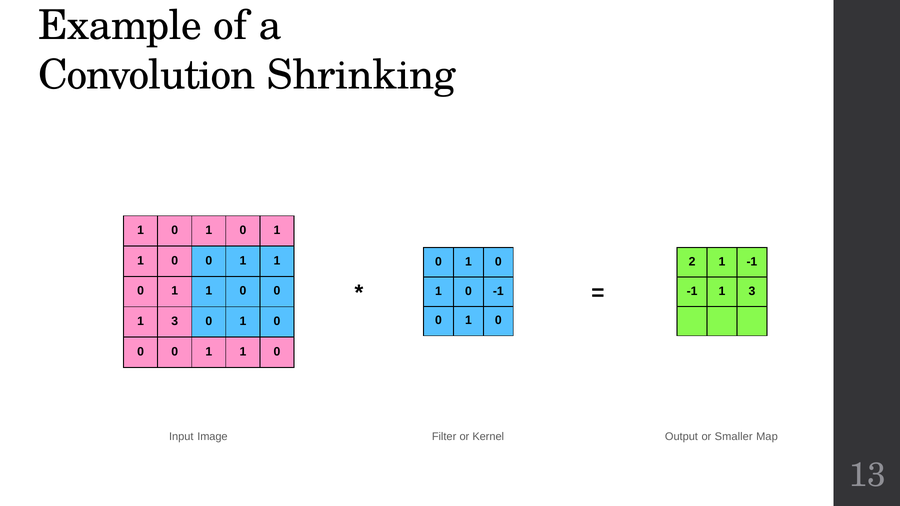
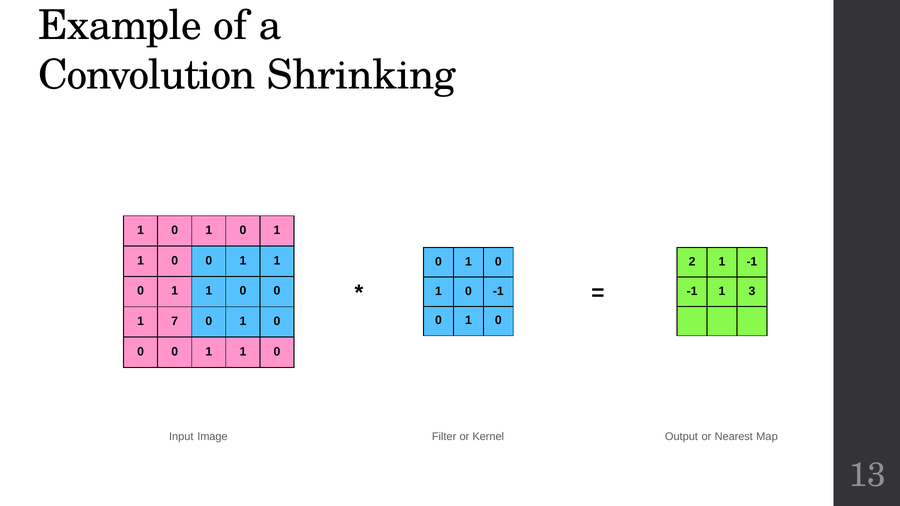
3: 3 -> 7 (175, 321)
Smaller: Smaller -> Nearest (734, 437)
